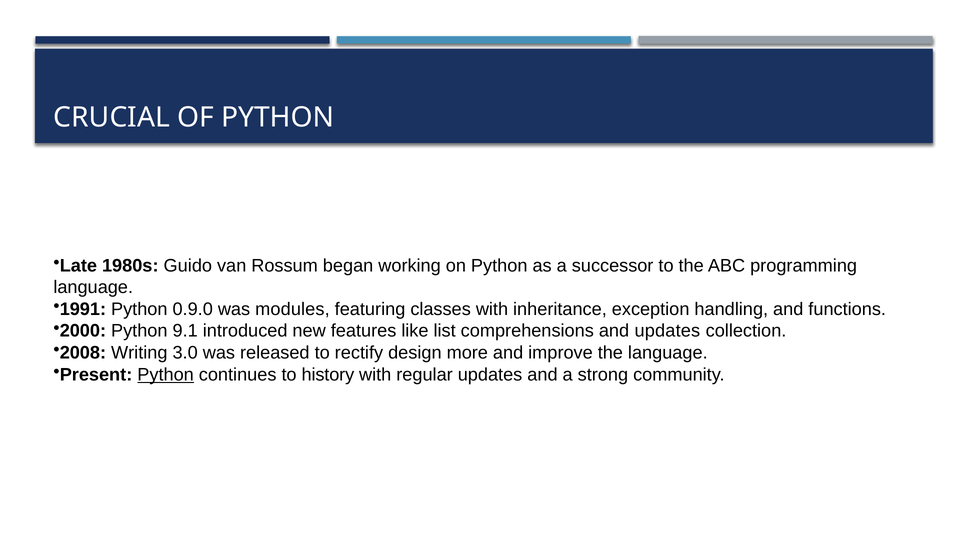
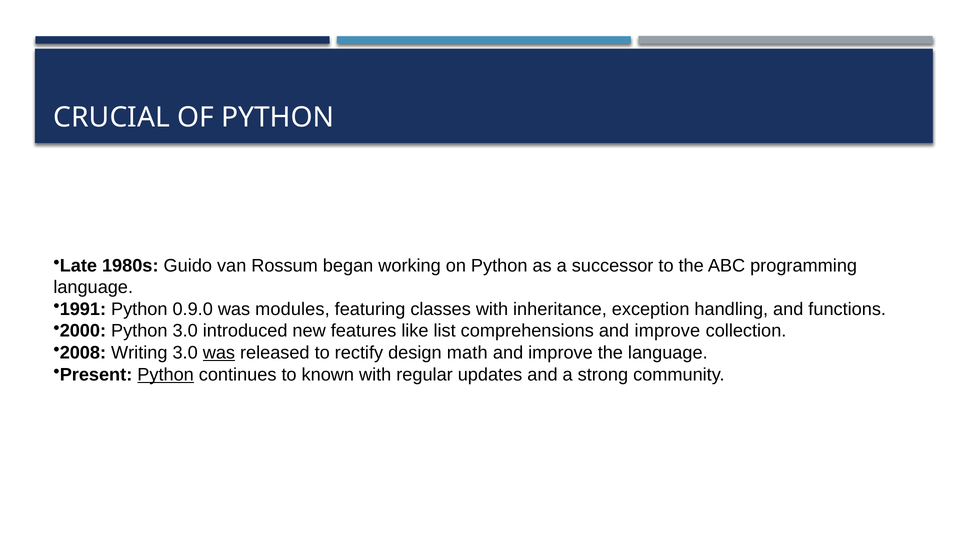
Python 9.1: 9.1 -> 3.0 (185, 331)
comprehensions and updates: updates -> improve (667, 331)
was underline: none -> present (219, 353)
more: more -> math (467, 353)
history: history -> known (328, 375)
